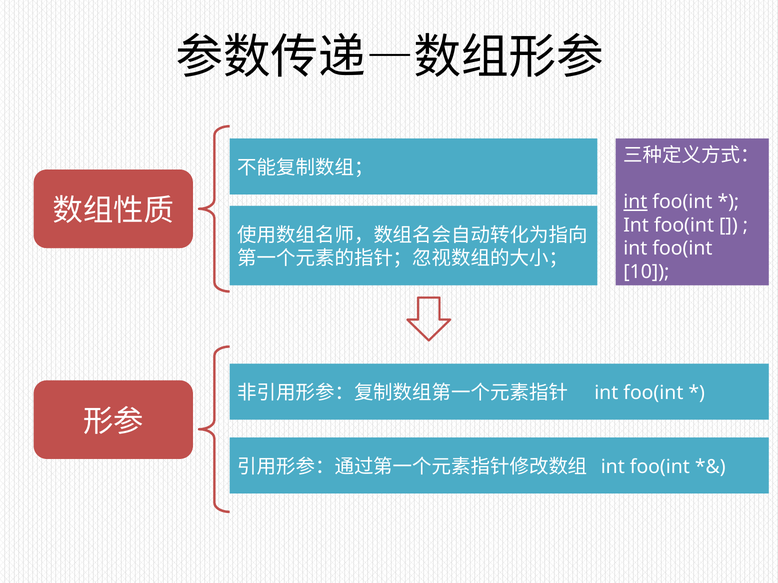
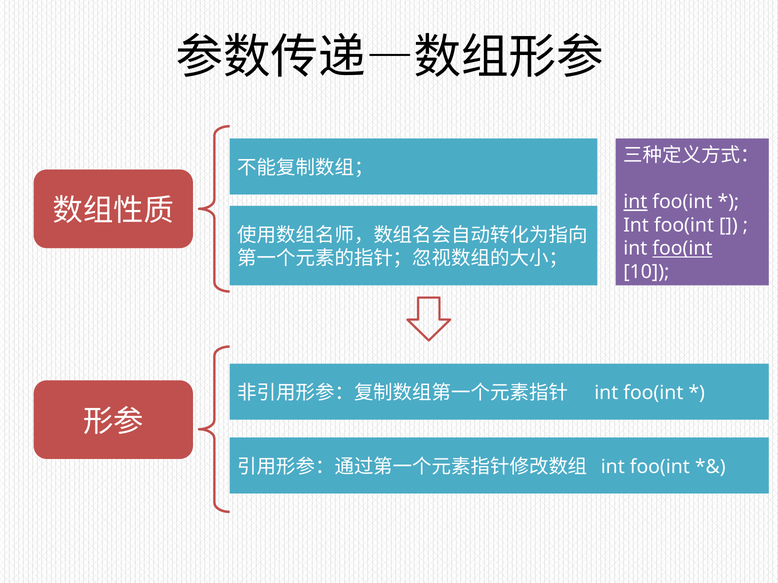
foo(int underline: none -> present (682, 249)
